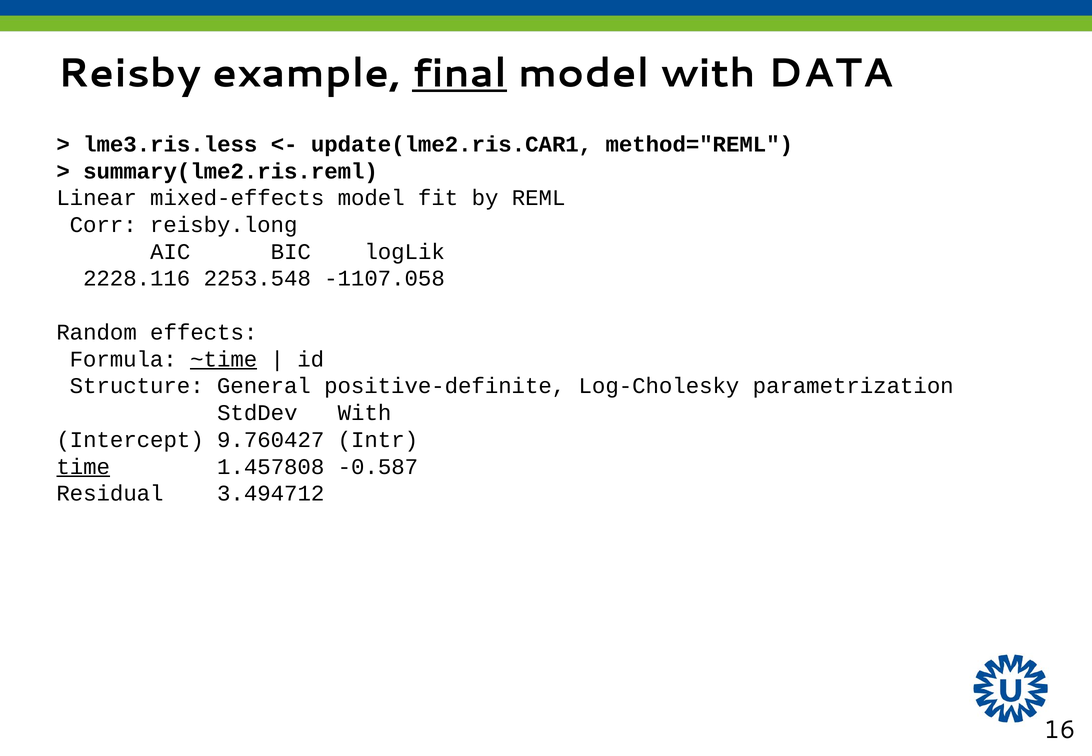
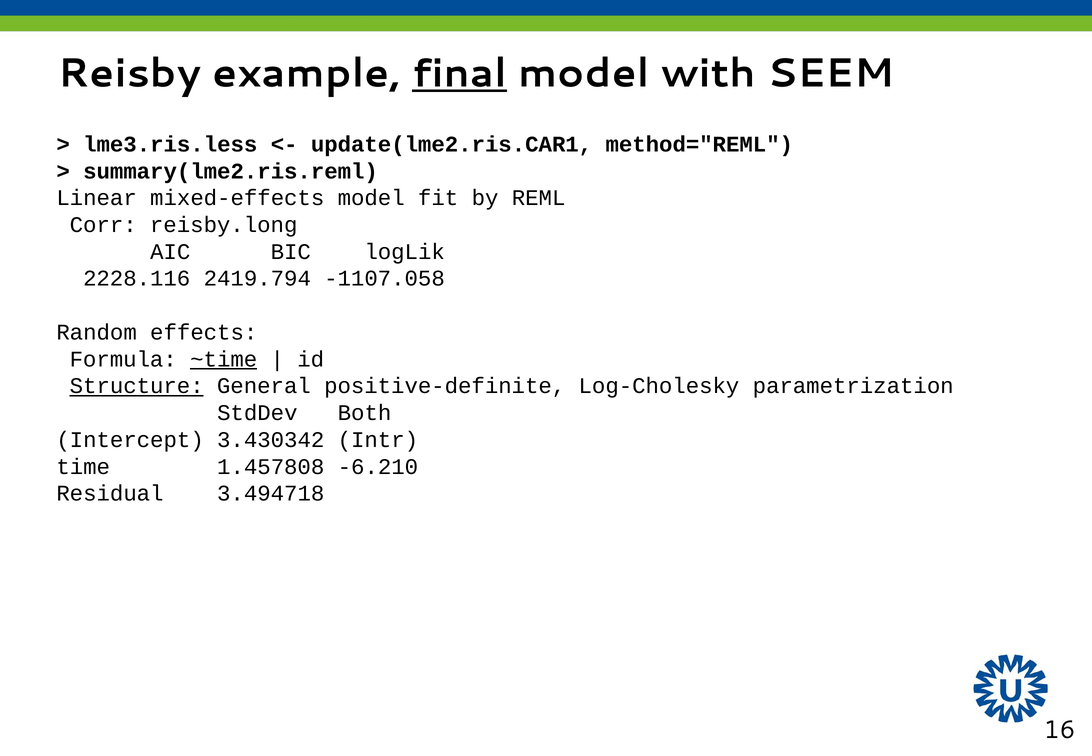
DATA: DATA -> SEEM (831, 73)
2253.548: 2253.548 -> 2419.794 (257, 279)
Structure underline: none -> present (137, 386)
StdDev With: With -> Both (365, 413)
9.760427: 9.760427 -> 3.430342 (271, 440)
time underline: present -> none (83, 467)
-0.587: -0.587 -> -6.210 (378, 467)
3.494712: 3.494712 -> 3.494718 (271, 494)
